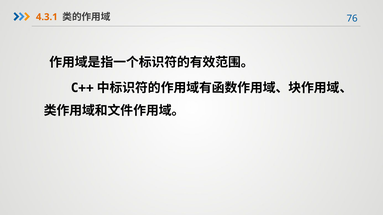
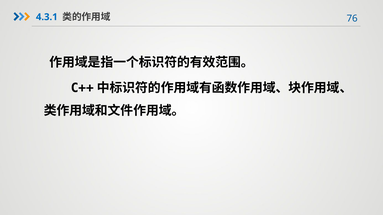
4.3.1 colour: orange -> blue (47, 17)
